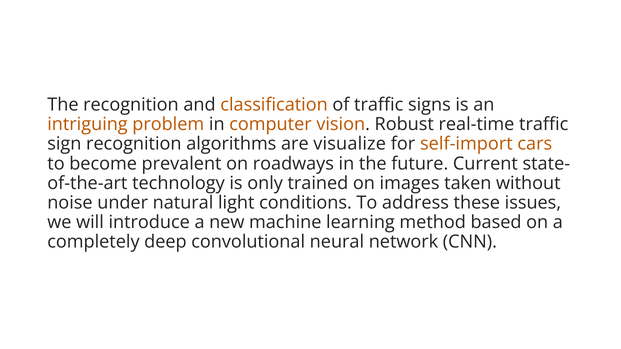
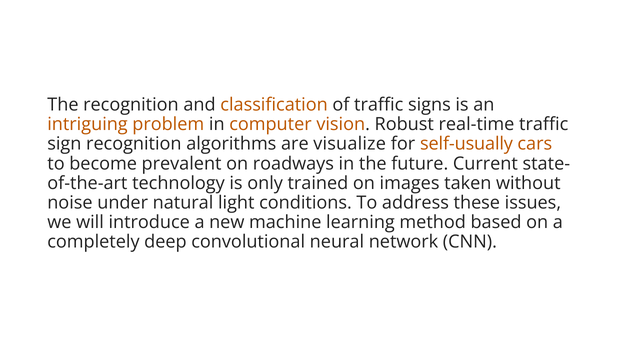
self-import: self-import -> self-usually (467, 144)
